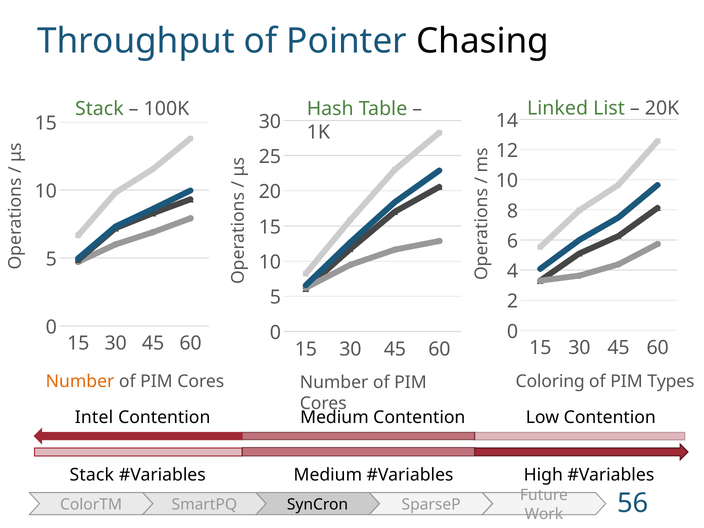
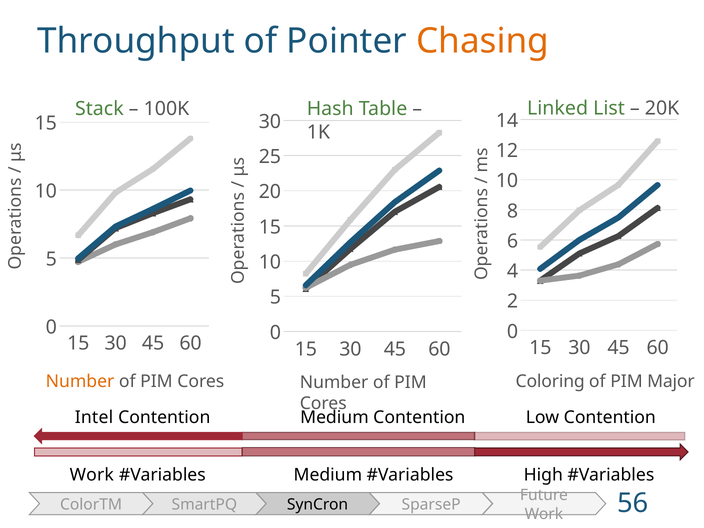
Chasing colour: black -> orange (483, 41)
Types: Types -> Major (671, 381)
Stack: Stack -> Work (92, 475)
